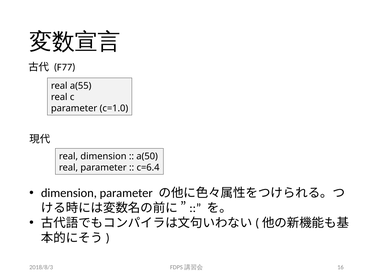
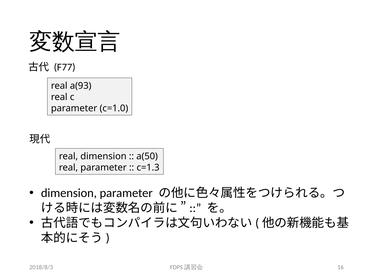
a(55: a(55 -> a(93 (81, 86)
c=6.4: c=6.4 -> c=1.3 (148, 167)
